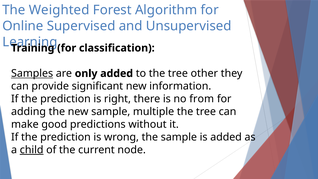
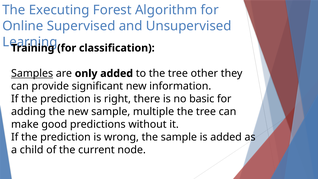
Weighted: Weighted -> Executing (59, 10)
from: from -> basic (202, 99)
child underline: present -> none (32, 150)
